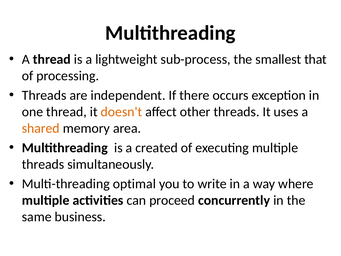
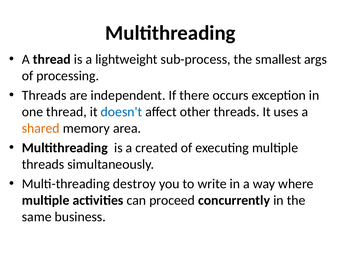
that: that -> args (316, 59)
doesn't colour: orange -> blue (121, 112)
optimal: optimal -> destroy (134, 184)
